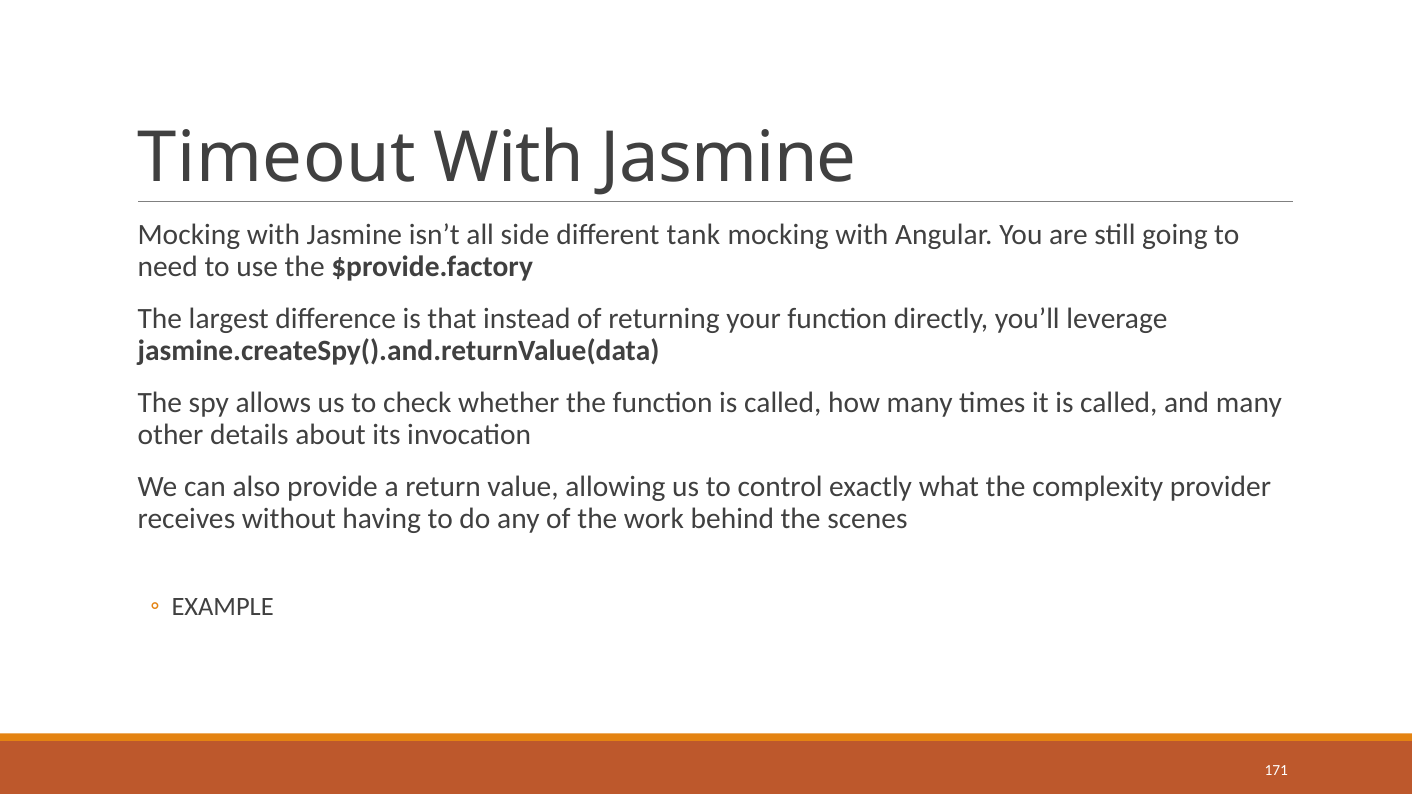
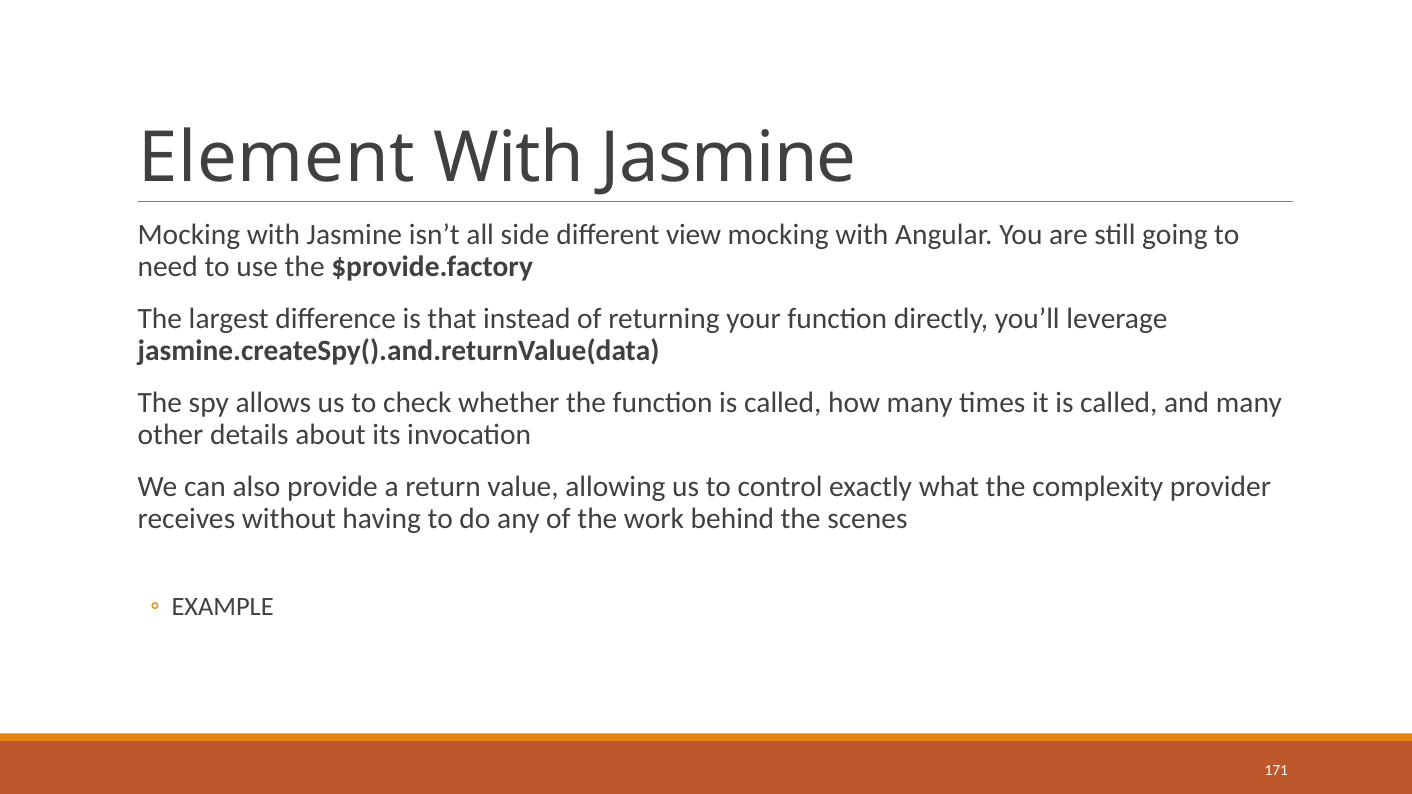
Timeout: Timeout -> Element (277, 158)
tank: tank -> view (694, 235)
